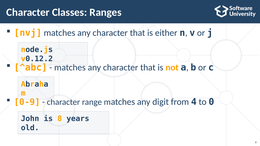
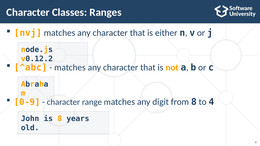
from 4: 4 -> 8 (194, 102)
0: 0 -> 4 (211, 102)
